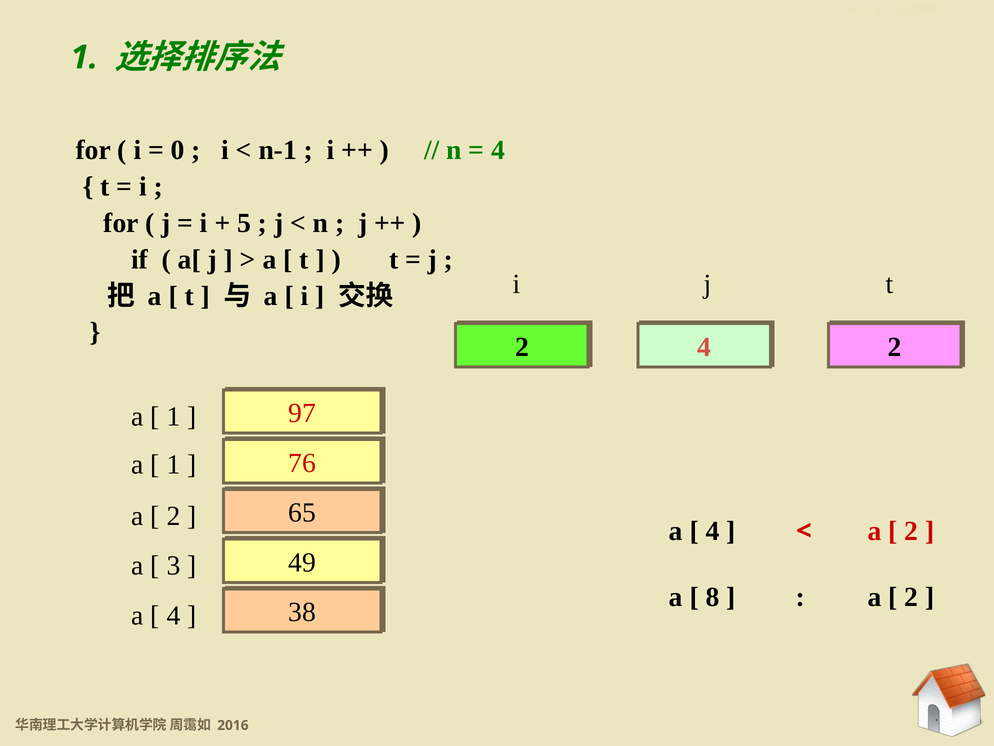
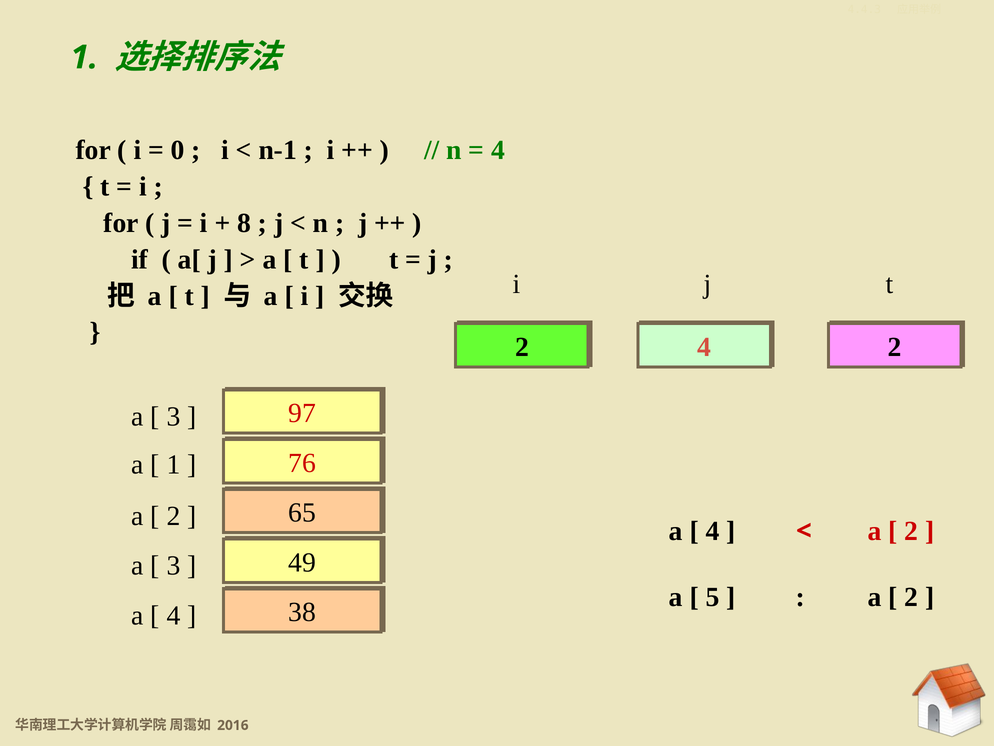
5: 5 -> 8 (244, 223)
1: 1 -> 3 (174, 416)
8: 8 -> 5 (713, 597)
